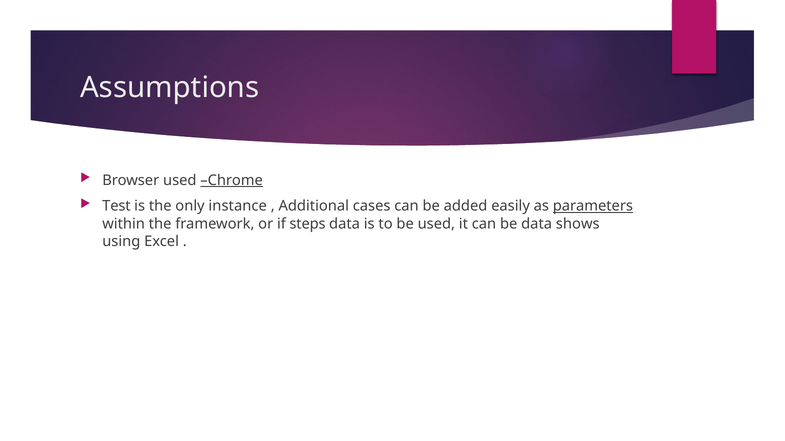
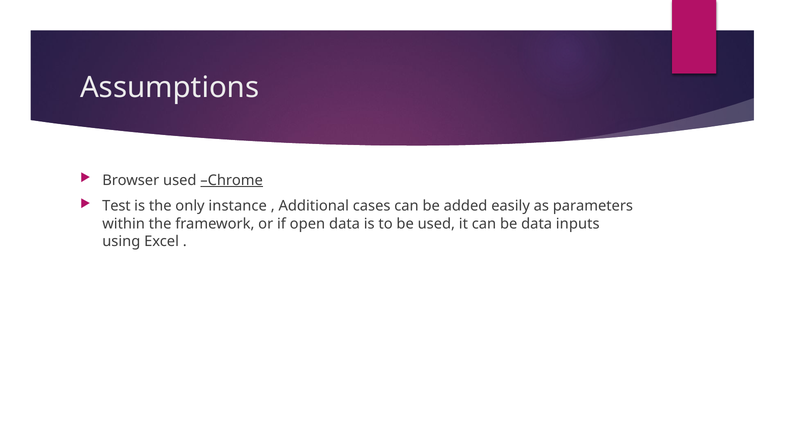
parameters underline: present -> none (593, 206)
steps: steps -> open (307, 224)
shows: shows -> inputs (578, 224)
